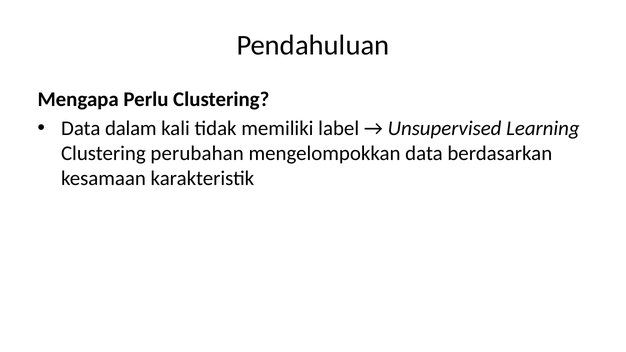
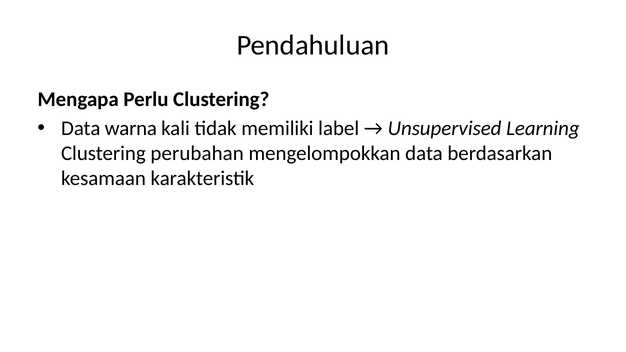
dalam: dalam -> warna (131, 128)
